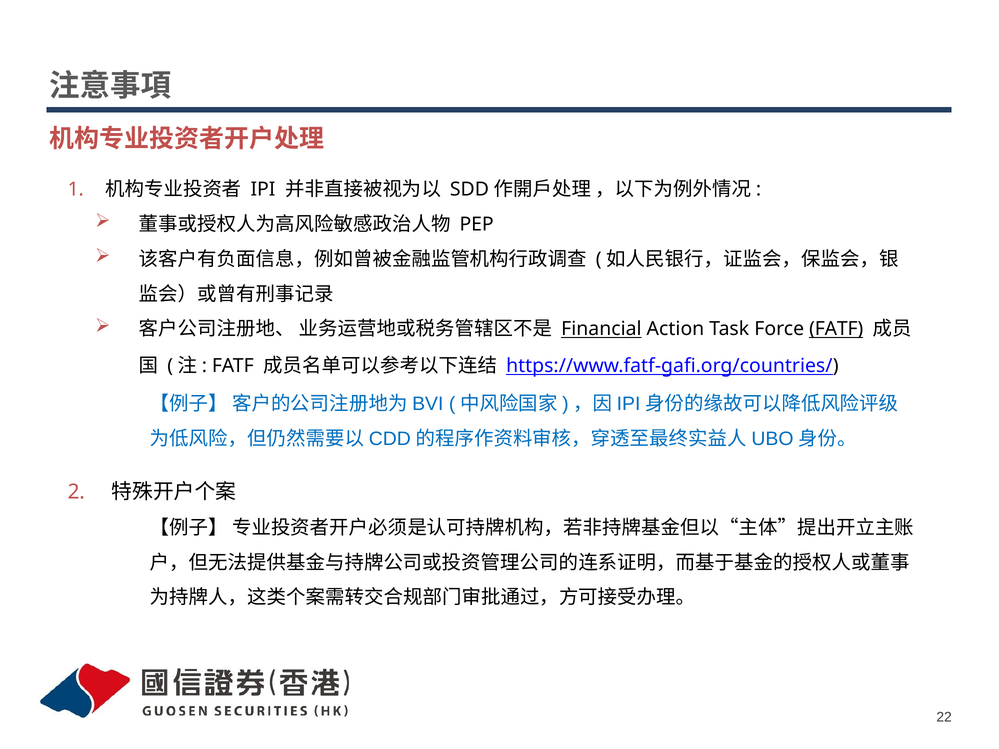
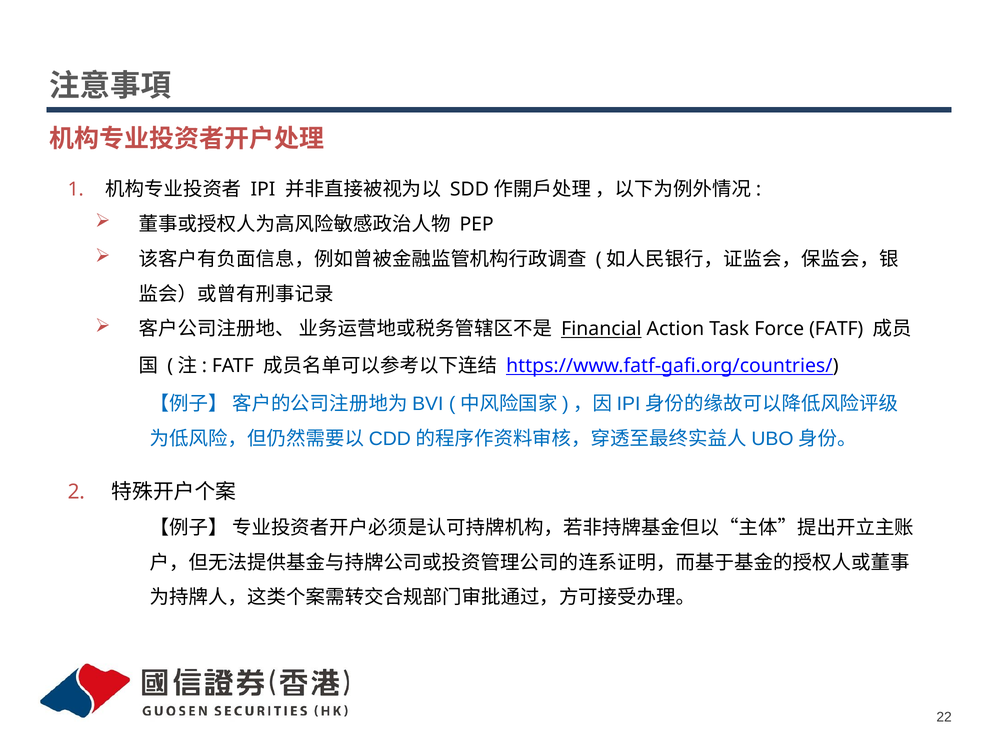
FATF underline: present -> none (836, 329)
